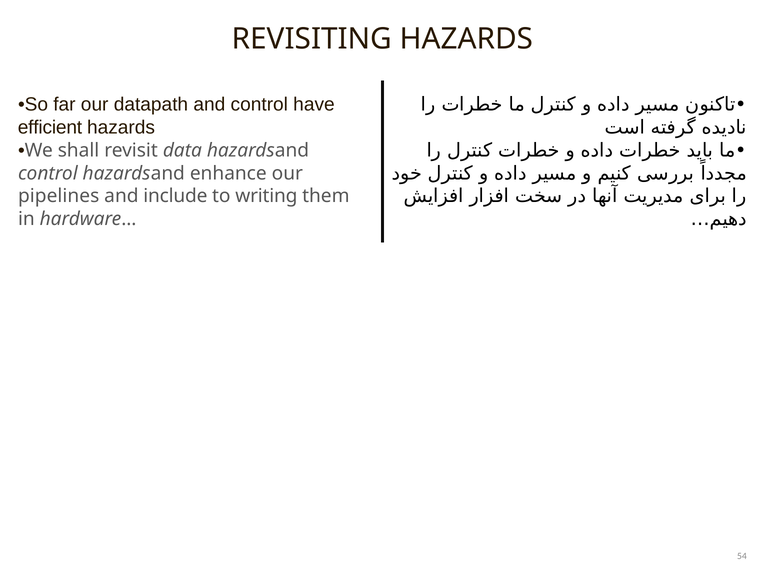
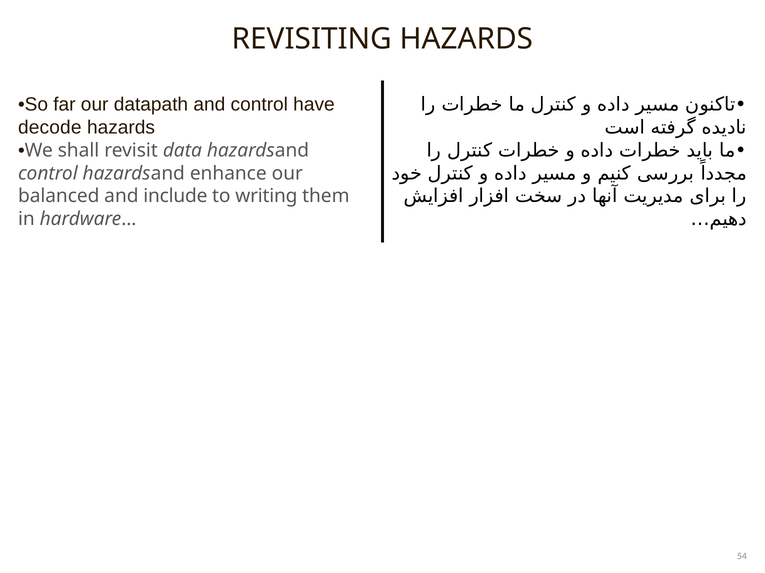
efficient: efficient -> decode (50, 128)
pipelines: pipelines -> balanced (59, 196)
